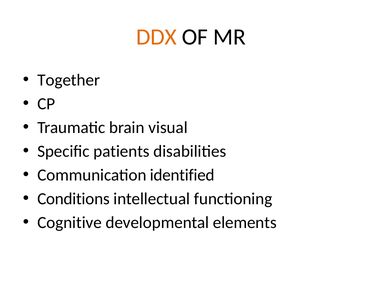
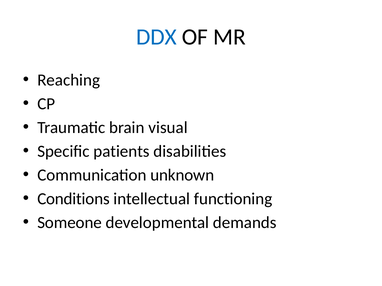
DDX colour: orange -> blue (156, 37)
Together: Together -> Reaching (69, 80)
identified: identified -> unknown (182, 175)
Cognitive: Cognitive -> Someone (70, 223)
elements: elements -> demands (245, 223)
